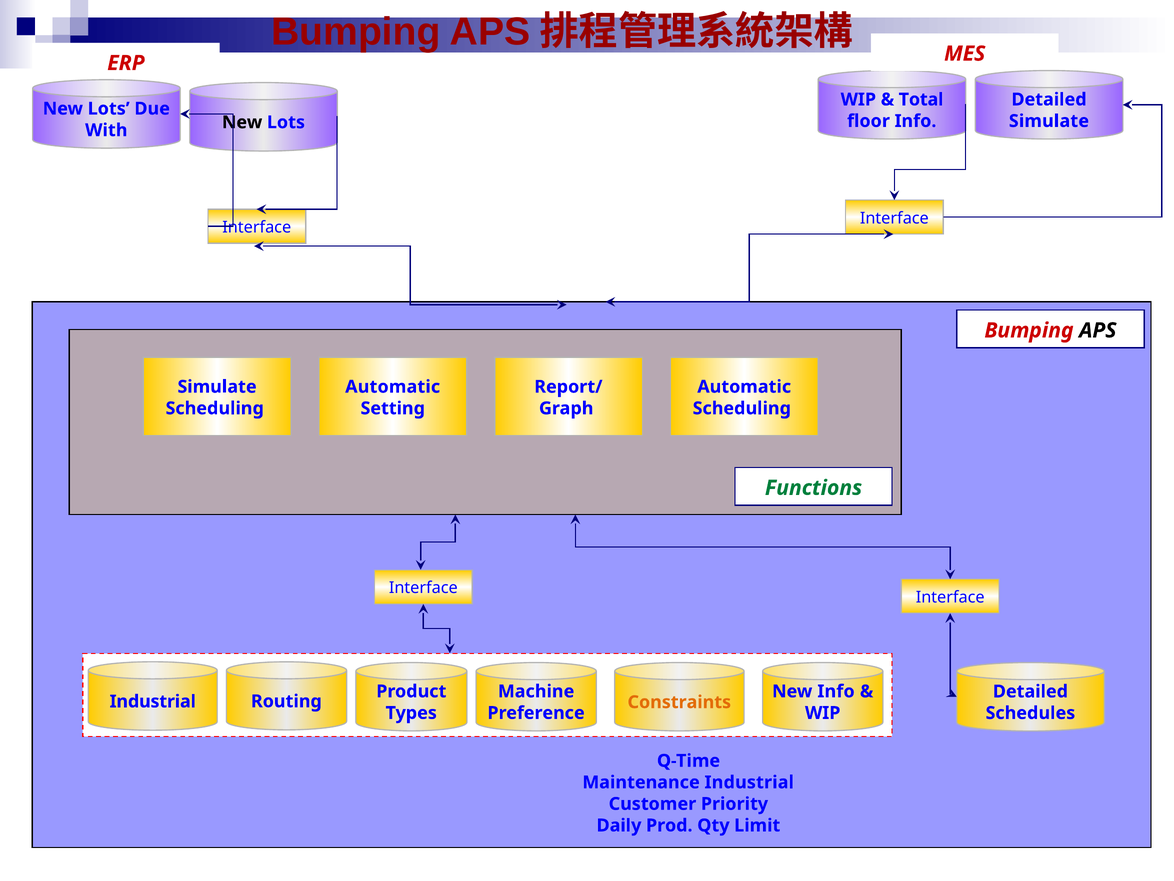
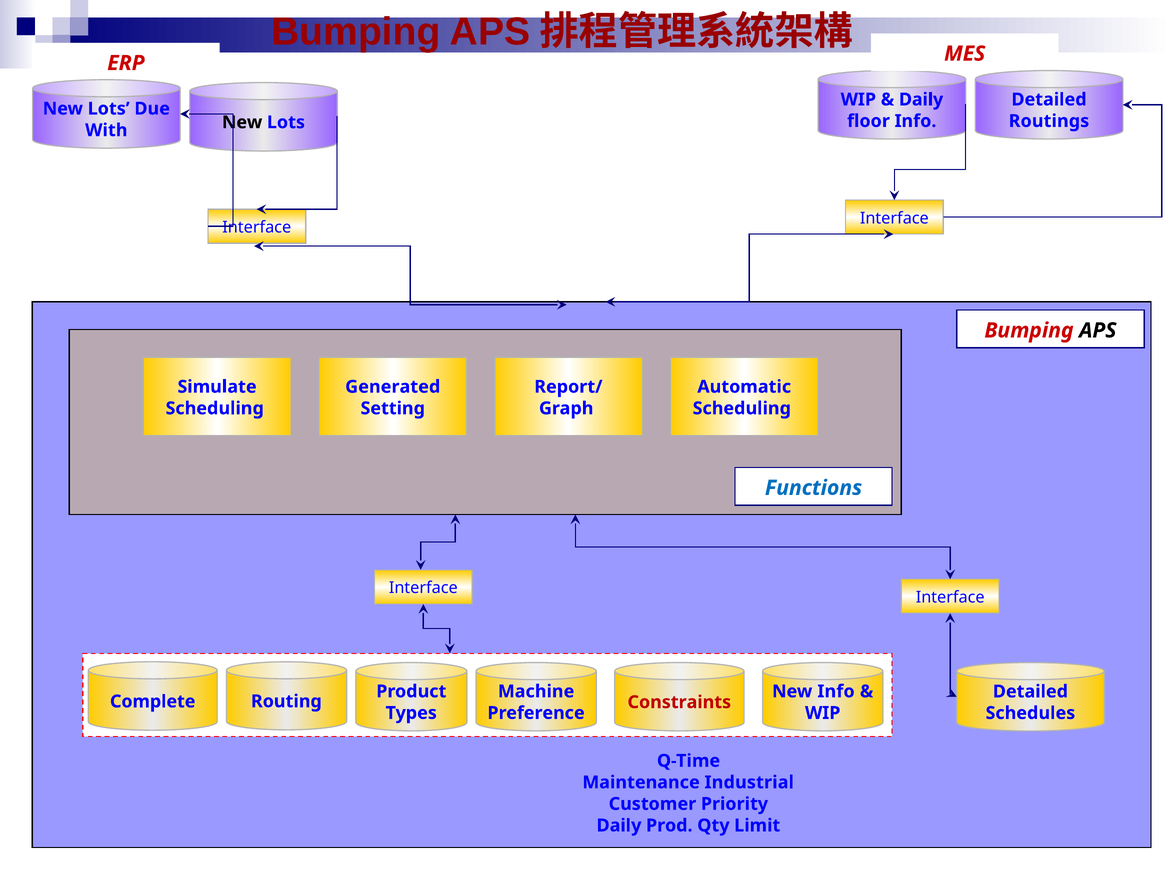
Total: Total -> Daily (921, 99)
Simulate: Simulate -> Routings (1049, 121)
Automatic: Automatic -> Generated (393, 387)
Functions colour: green -> blue (814, 488)
Industrial: Industrial -> Complete (153, 701)
Constraints colour: orange -> red (679, 702)
